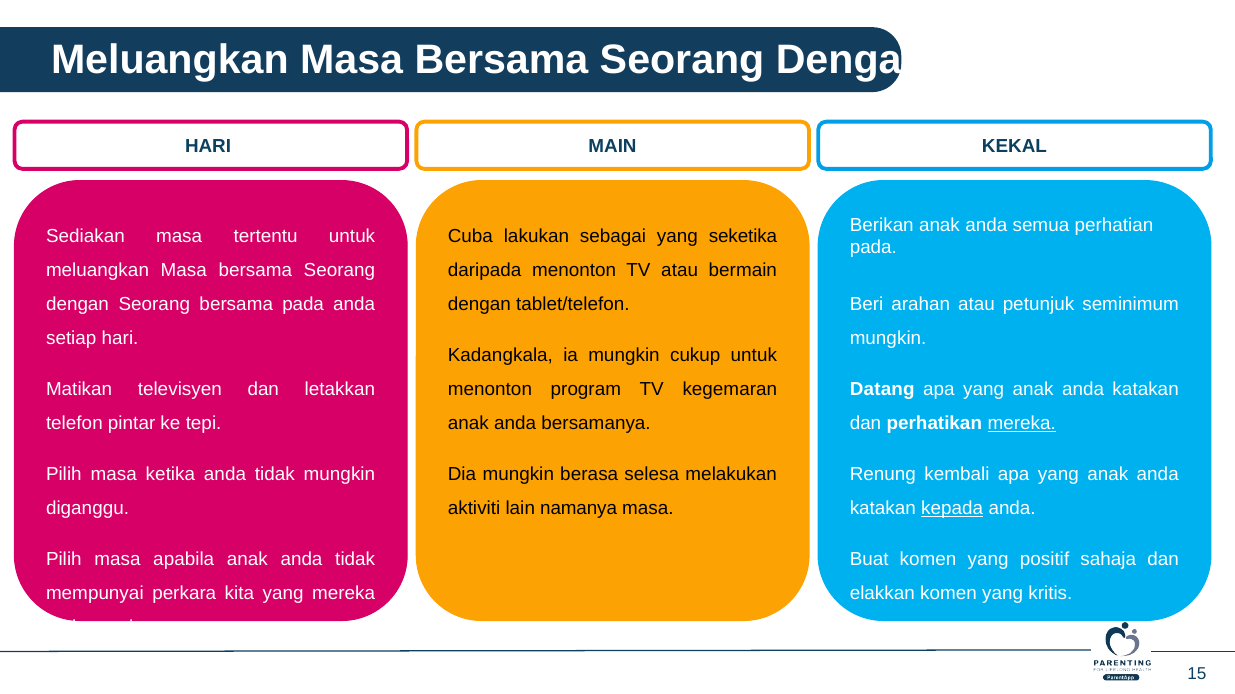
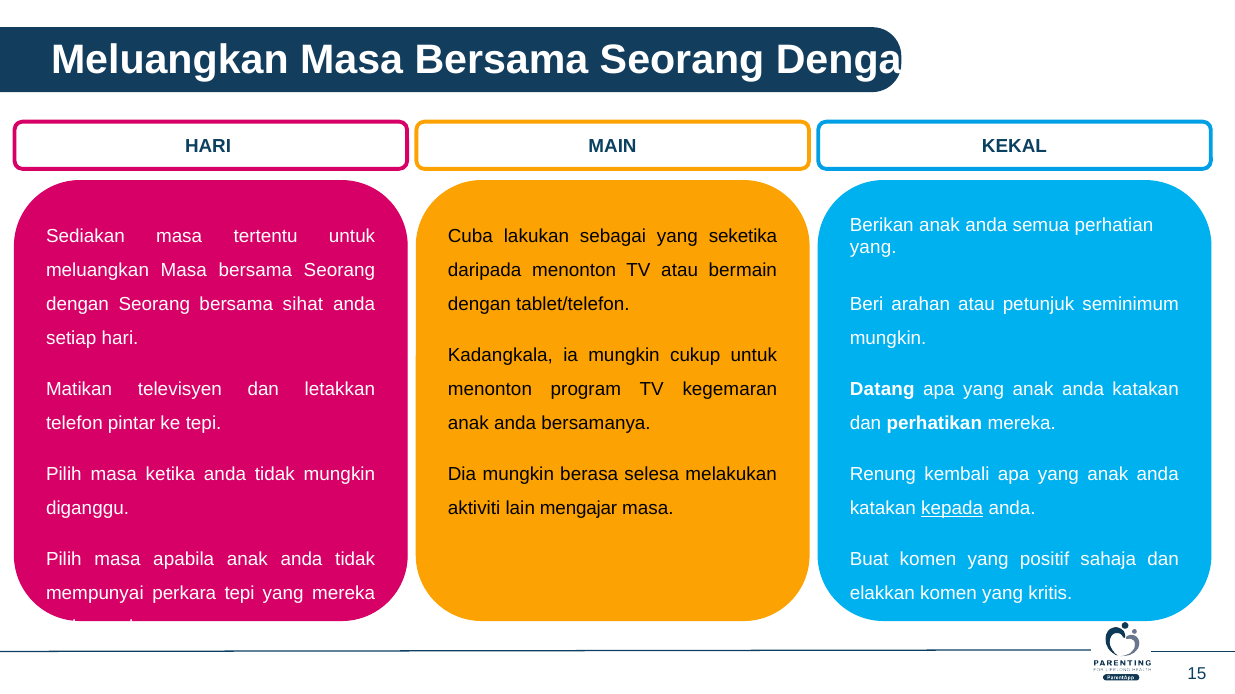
pada: pada -> yang (873, 248)
bersama pada: pada -> sihat (303, 304)
mereka underline: present -> none (1022, 423)
namanya: namanya -> mengajar (579, 509)
perkara kita: kita -> tepi (240, 594)
